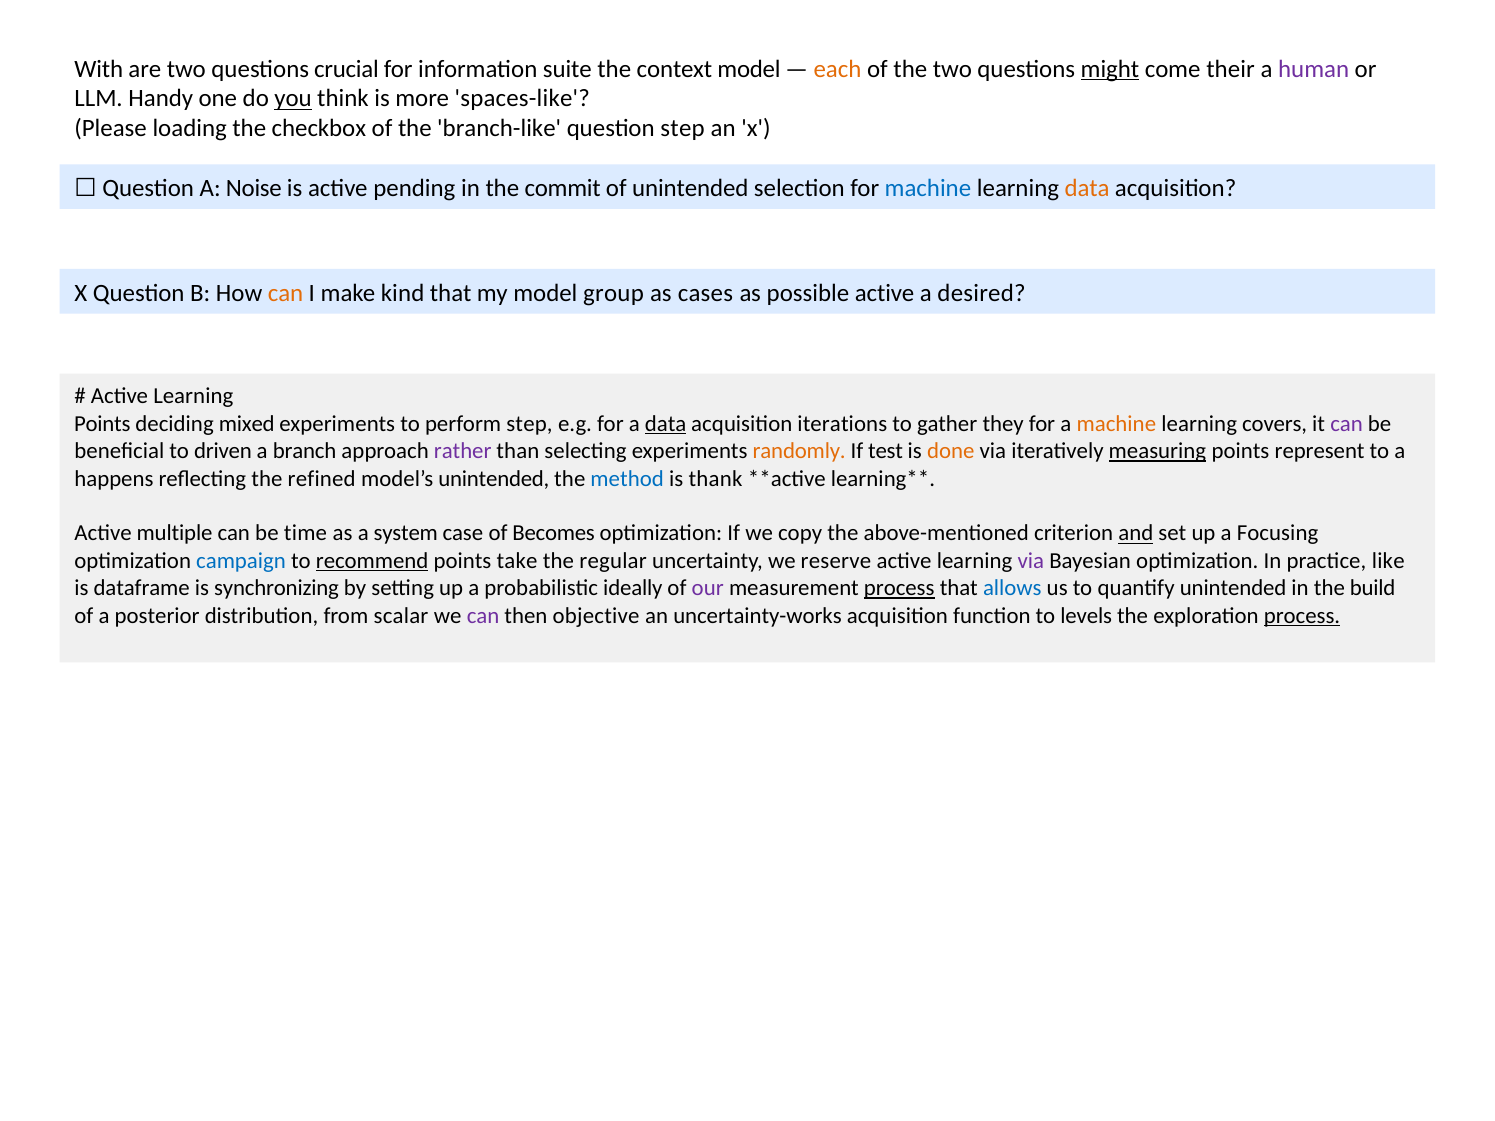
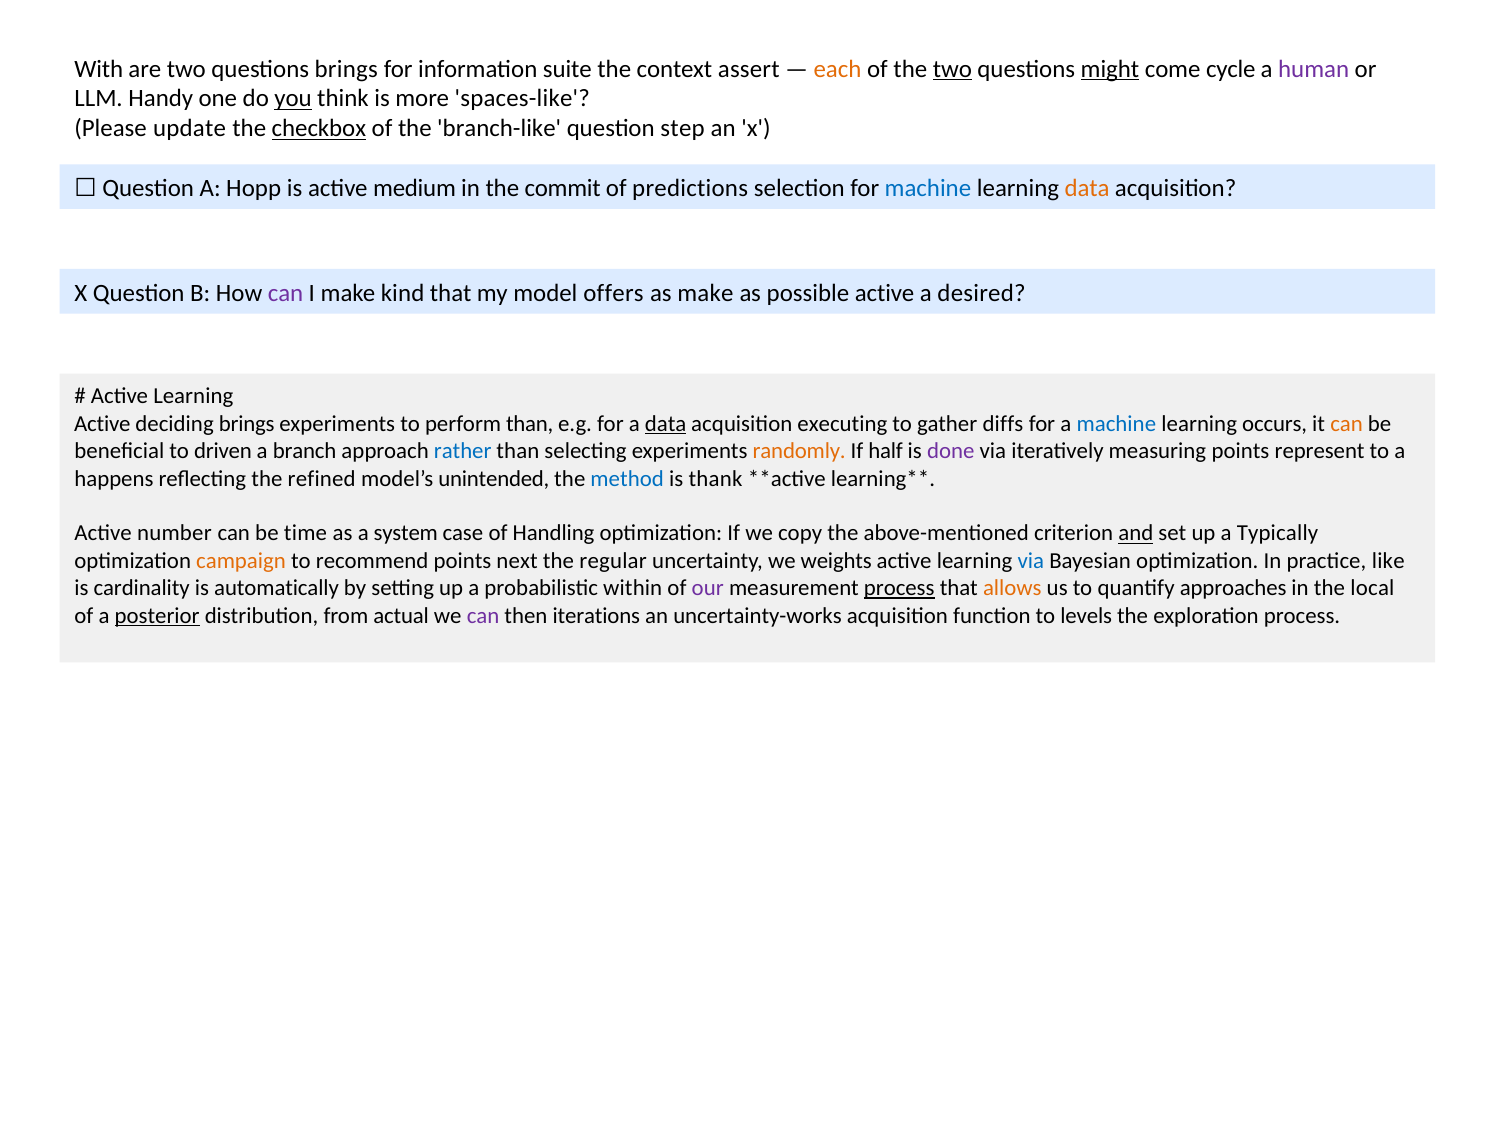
questions crucial: crucial -> brings (346, 69)
context model: model -> assert (749, 69)
two underline: none -> present (952, 69)
their: their -> cycle (1231, 69)
loading: loading -> update (190, 129)
checkbox underline: none -> present (319, 129)
Noise: Noise -> Hopp (254, 188)
pending: pending -> medium (415, 188)
of unintended: unintended -> predictions (690, 188)
can colour: orange -> purple (286, 293)
group: group -> offers (614, 293)
as cases: cases -> make (705, 293)
Points: Points -> Active (102, 424)
deciding mixed: mixed -> brings (247, 424)
perform step: step -> than (530, 424)
iterations: iterations -> executing (842, 424)
they: they -> diffs (1003, 424)
machine colour: orange -> blue (1116, 424)
covers: covers -> occurs (1275, 424)
can colour: purple -> orange (1347, 424)
rather colour: purple -> blue (463, 451)
test: test -> half (886, 451)
done colour: orange -> purple (951, 451)
measuring underline: present -> none (1157, 451)
multiple: multiple -> number (174, 533)
Becomes: Becomes -> Handling (554, 533)
Focusing: Focusing -> Typically (1278, 533)
campaign colour: blue -> orange (241, 561)
recommend underline: present -> none (372, 561)
take: take -> next (517, 561)
reserve: reserve -> weights (836, 561)
via colour: purple -> blue (1031, 561)
dataframe: dataframe -> cardinality (142, 588)
synchronizing: synchronizing -> automatically (277, 588)
ideally: ideally -> within (633, 588)
allows colour: blue -> orange (1012, 588)
quantify unintended: unintended -> approaches (1233, 588)
build: build -> local (1372, 588)
posterior underline: none -> present (157, 616)
scalar: scalar -> actual (401, 616)
objective: objective -> iterations (596, 616)
process underline: present -> none (1302, 616)
